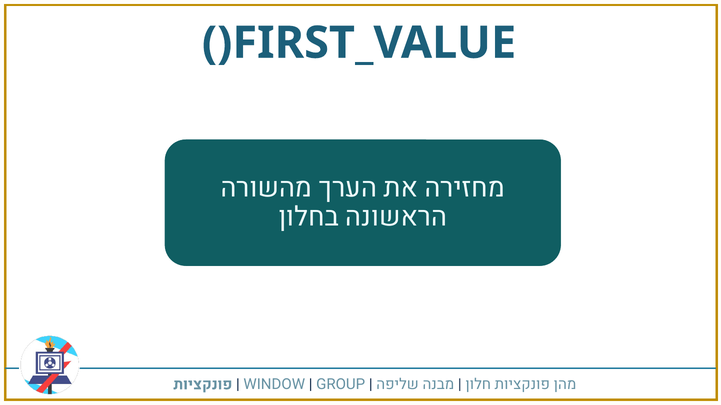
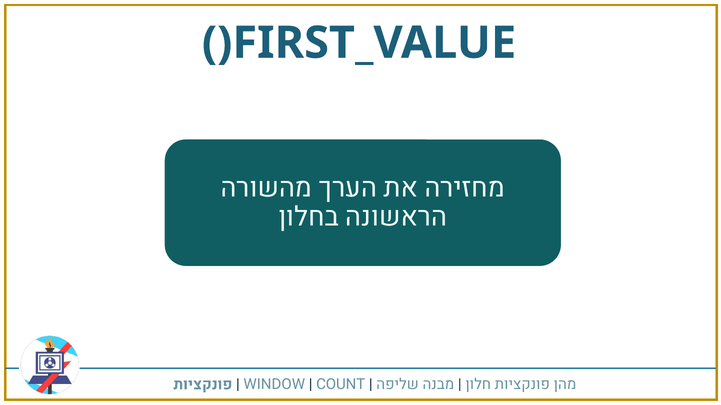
GROUP: GROUP -> COUNT (341, 385)
